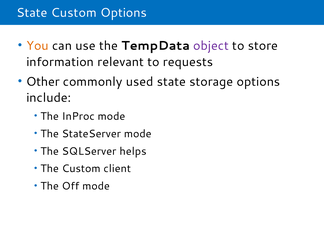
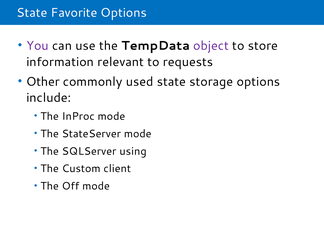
State Custom: Custom -> Favorite (74, 13)
You colour: orange -> purple (37, 46)
helps: helps -> using (133, 151)
